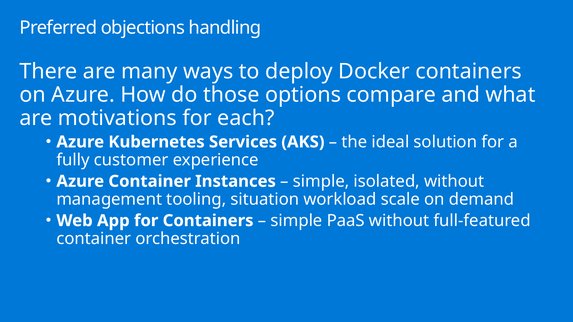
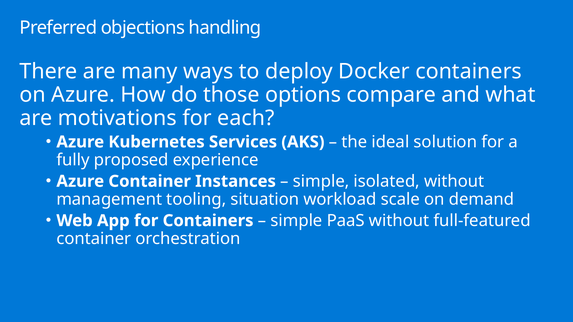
customer: customer -> proposed (131, 160)
